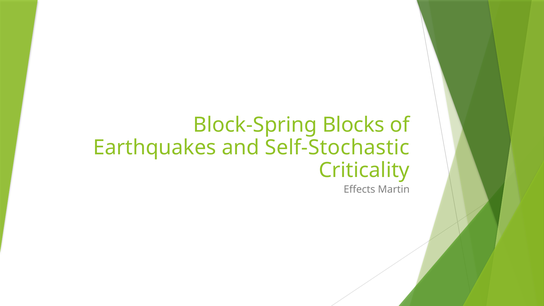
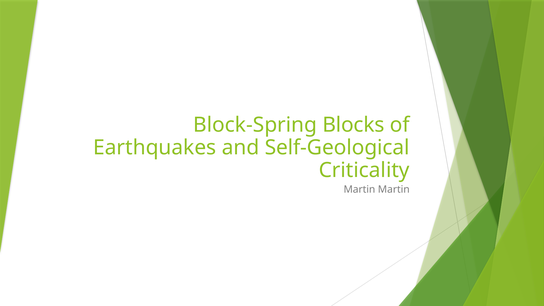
Self-Stochastic: Self-Stochastic -> Self-Geological (337, 147)
Effects: Effects -> Martin (359, 190)
